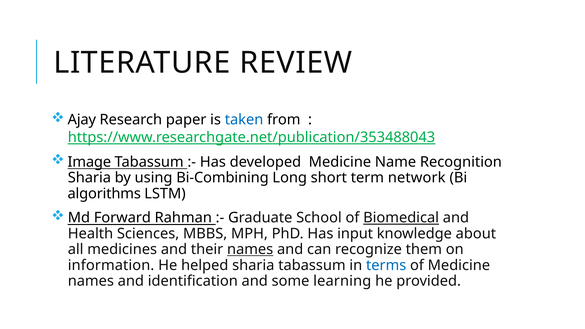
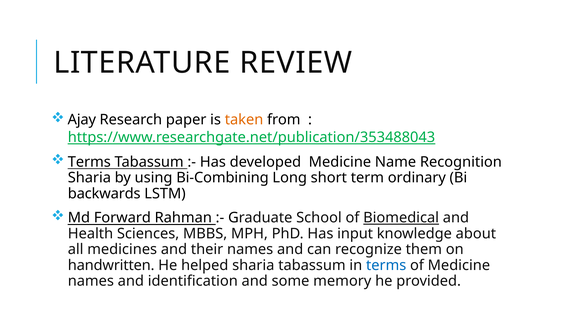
taken colour: blue -> orange (244, 120)
Image: Image -> Terms (89, 162)
network: network -> ordinary (417, 178)
algorithms: algorithms -> backwards (104, 194)
names underline: present -> none (250, 249)
information: information -> handwritten (111, 265)
learning: learning -> memory (342, 281)
